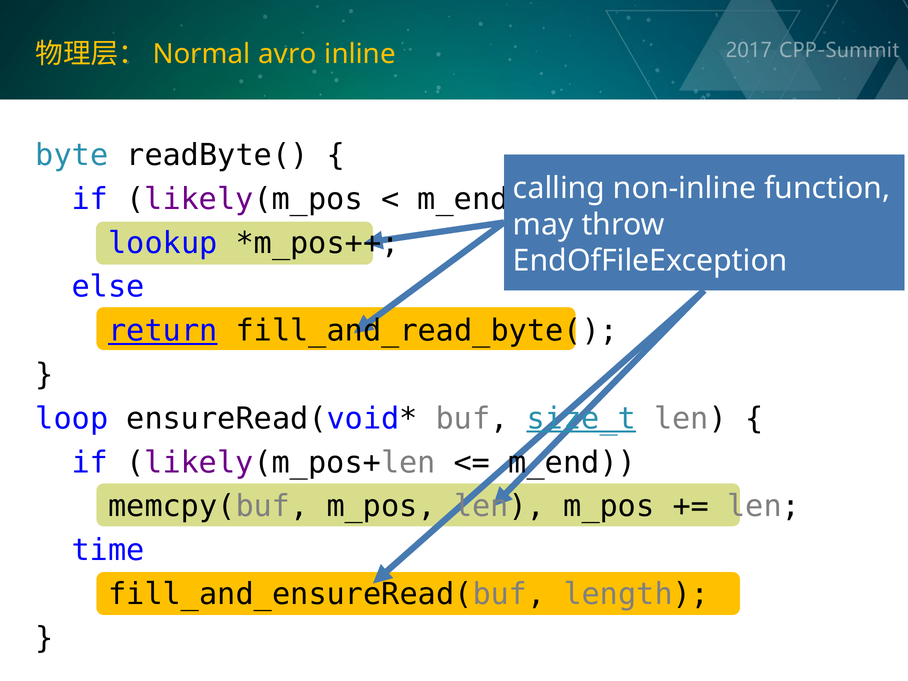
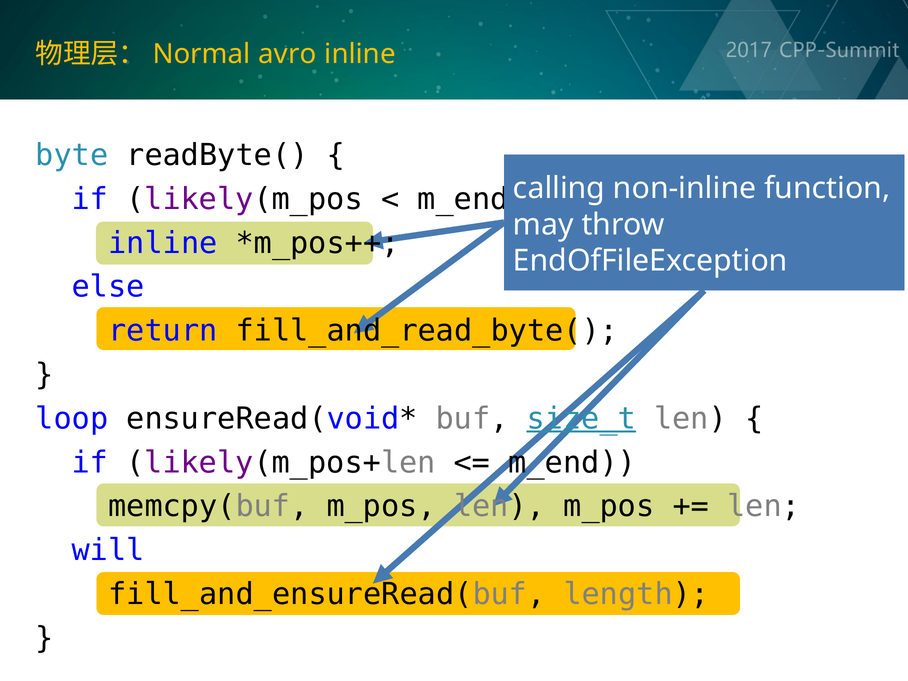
lookup: lookup -> inline (163, 243)
return underline: present -> none (163, 331)
time: time -> will (108, 550)
